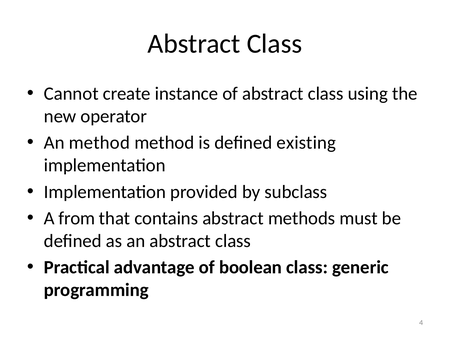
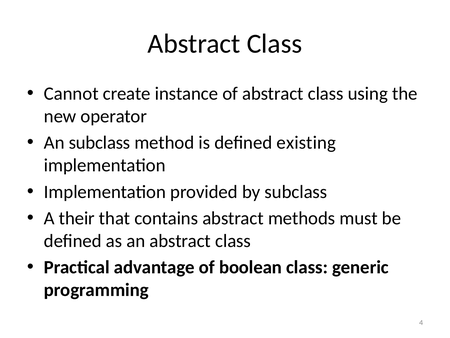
An method: method -> subclass (100, 143)
from: from -> their (77, 218)
